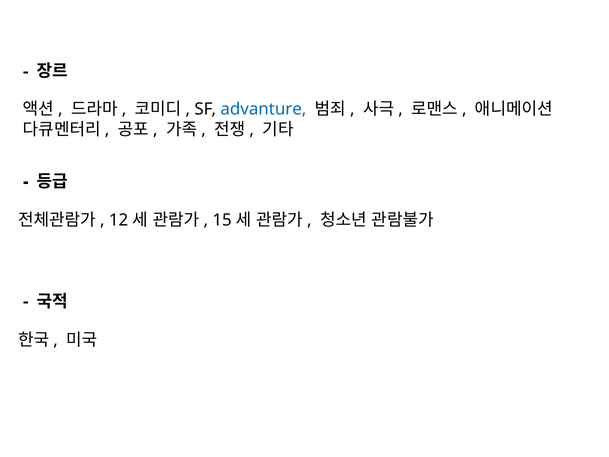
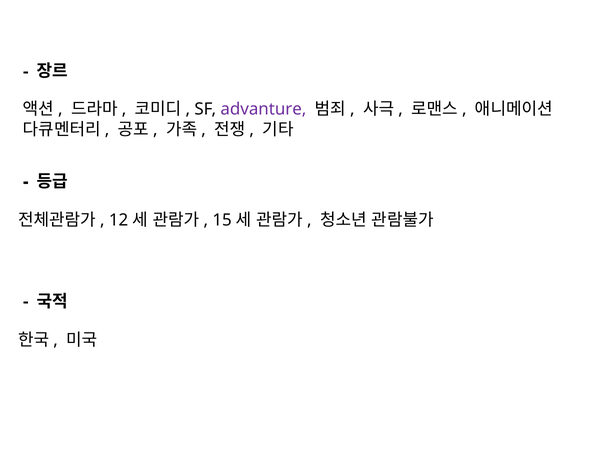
advanture colour: blue -> purple (263, 109)
